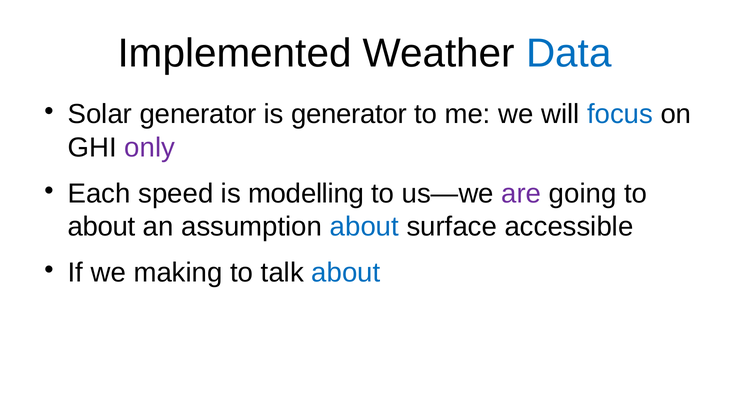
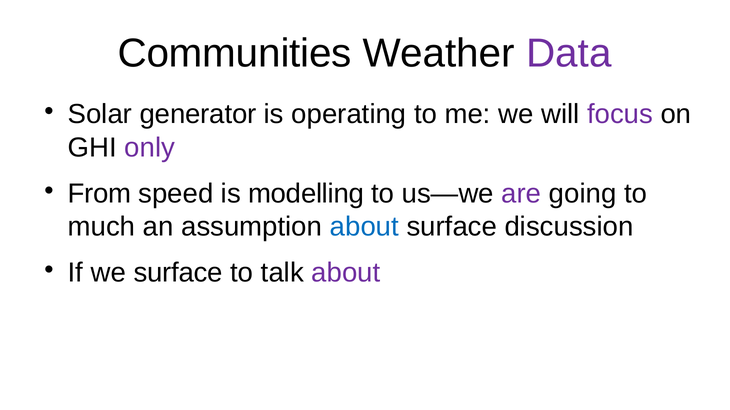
Implemented: Implemented -> Communities (235, 53)
Data colour: blue -> purple (569, 53)
is generator: generator -> operating (349, 115)
focus colour: blue -> purple (620, 115)
Each: Each -> From (99, 194)
about: about -> much (101, 227)
accessible: accessible -> discussion (569, 227)
we making: making -> surface (178, 273)
about colour: blue -> purple (346, 273)
